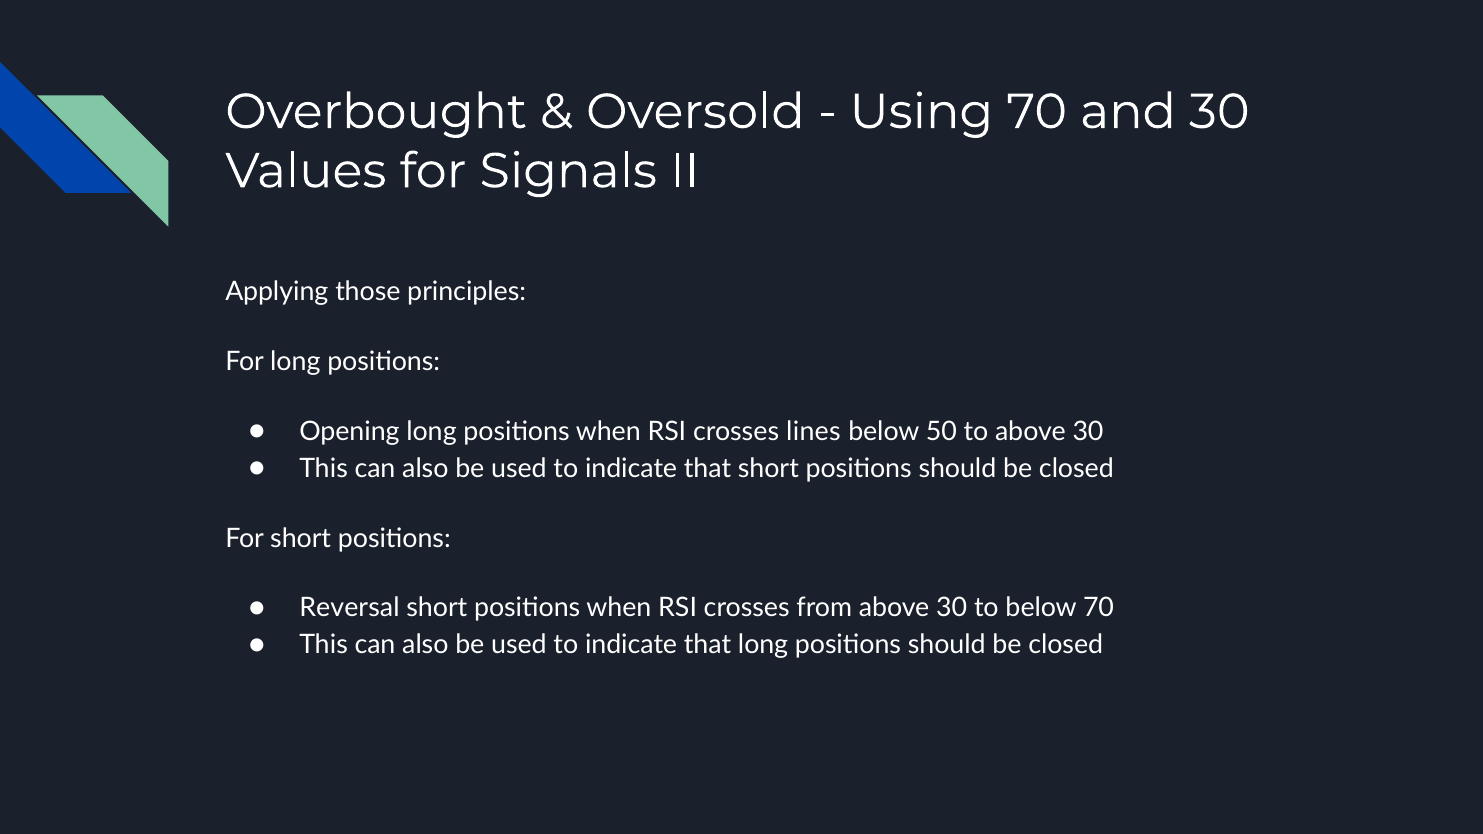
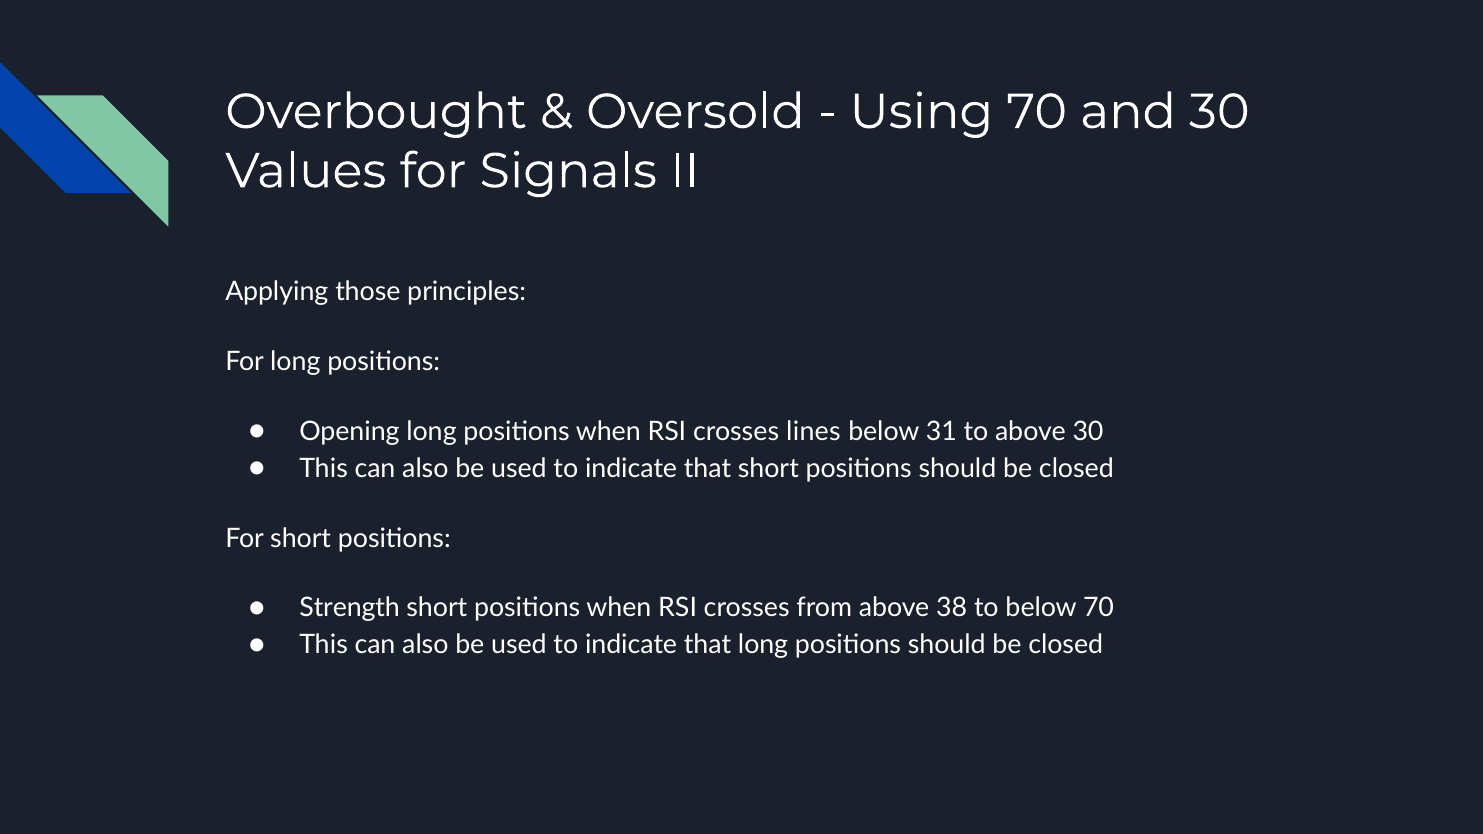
50: 50 -> 31 (941, 432)
Reversal: Reversal -> Strength (350, 608)
from above 30: 30 -> 38 (952, 608)
